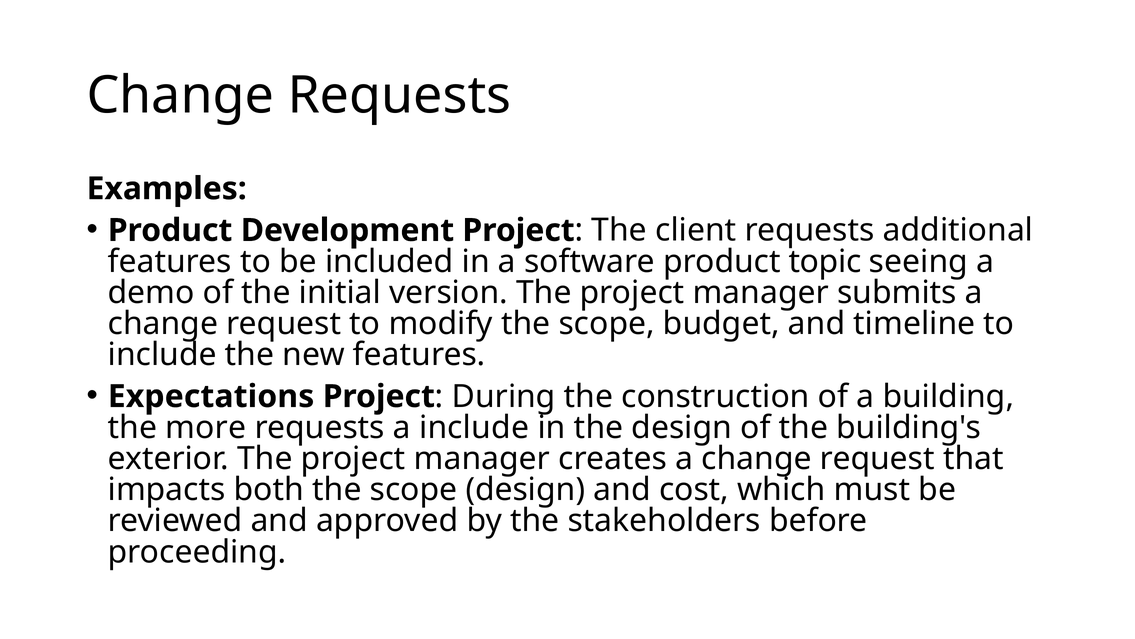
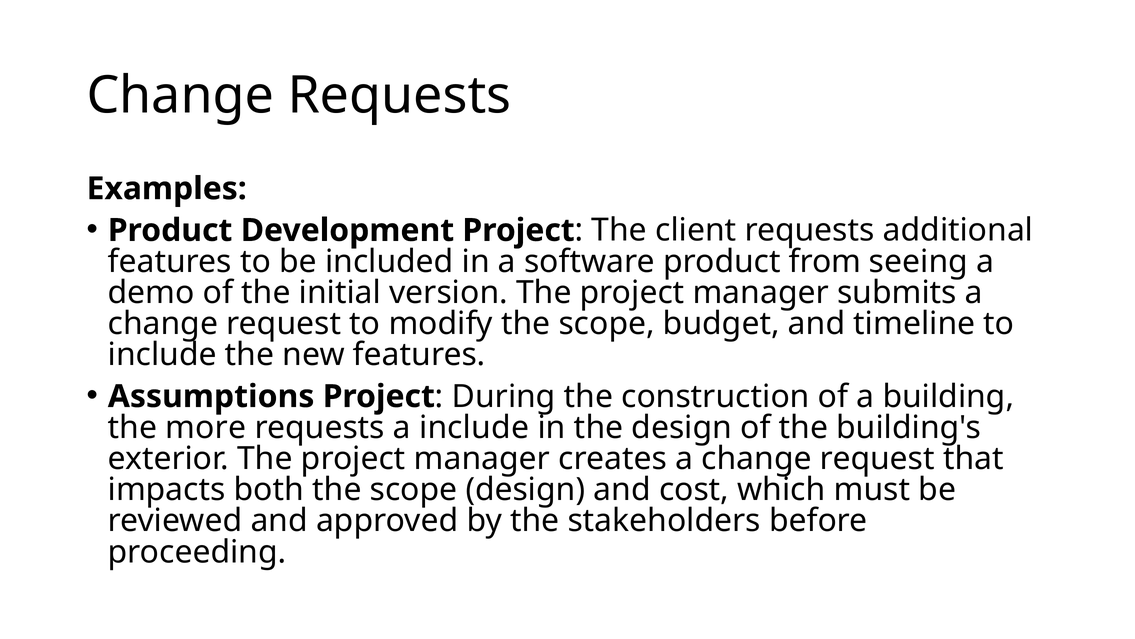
topic: topic -> from (825, 261)
Expectations: Expectations -> Assumptions (211, 396)
